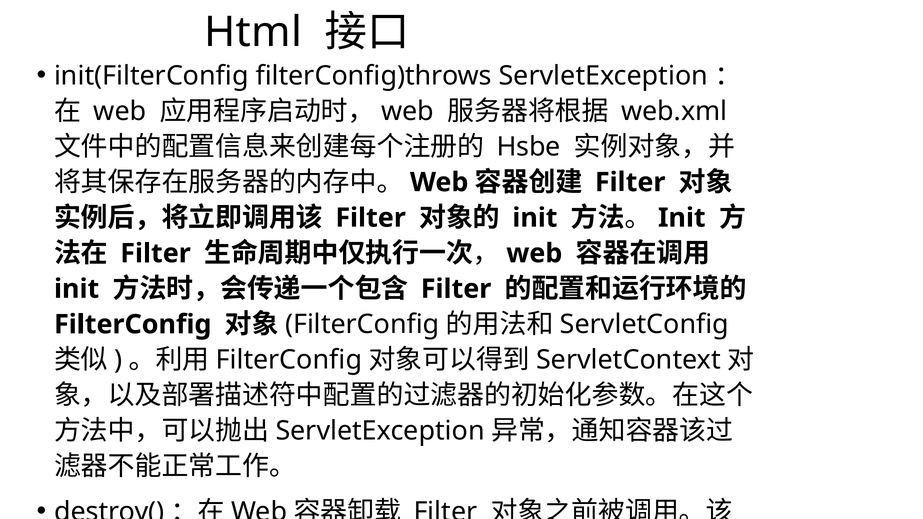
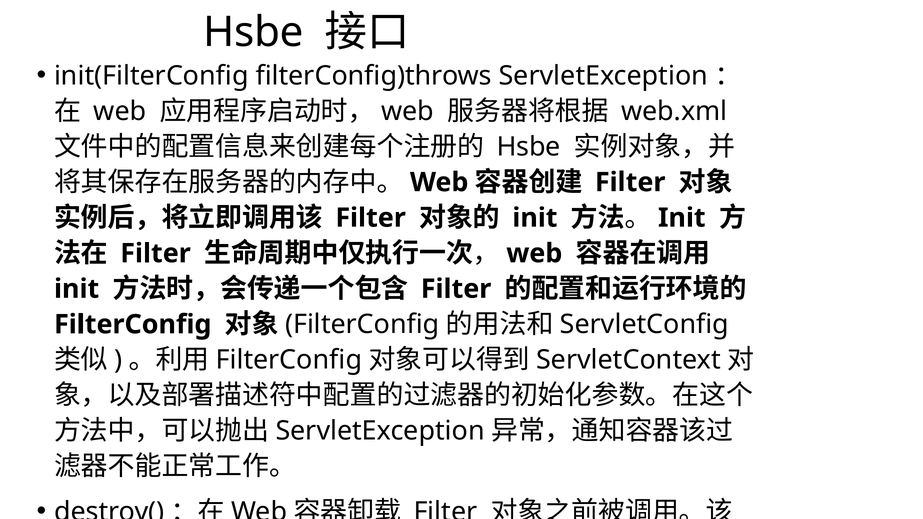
Html: Html -> Hsbe (254, 32)
